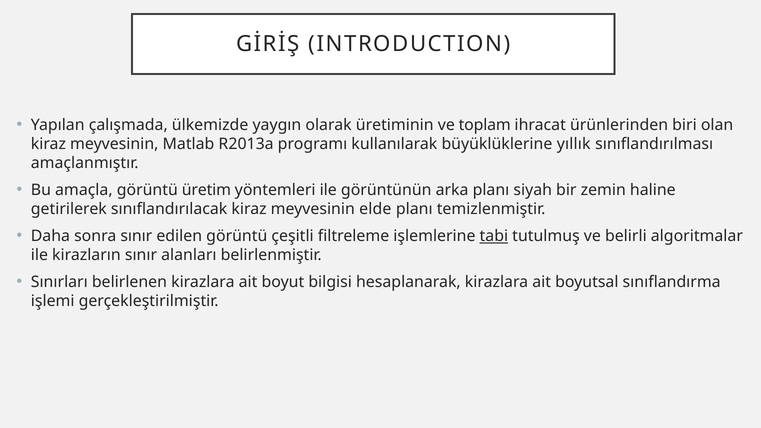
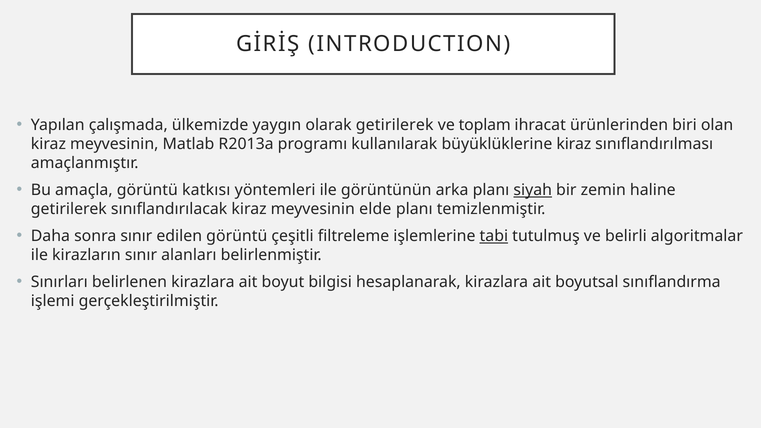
olarak üretiminin: üretiminin -> getirilerek (395, 125)
büyüklüklerine yıllık: yıllık -> kiraz (574, 144)
üretim: üretim -> katkısı (206, 190)
siyah underline: none -> present (533, 190)
